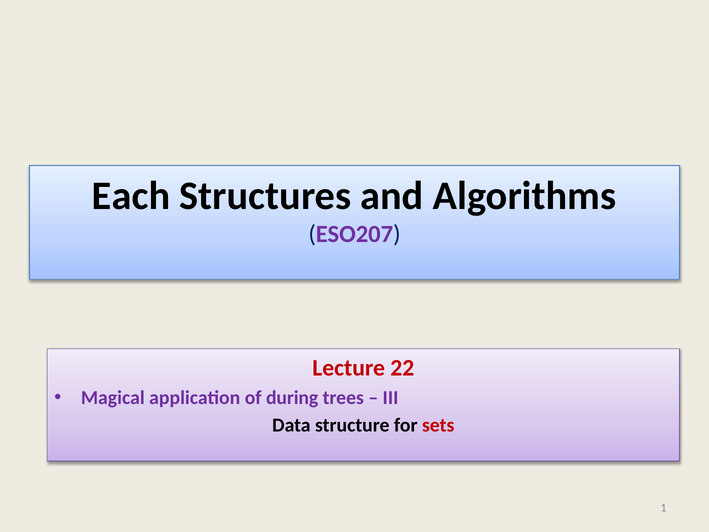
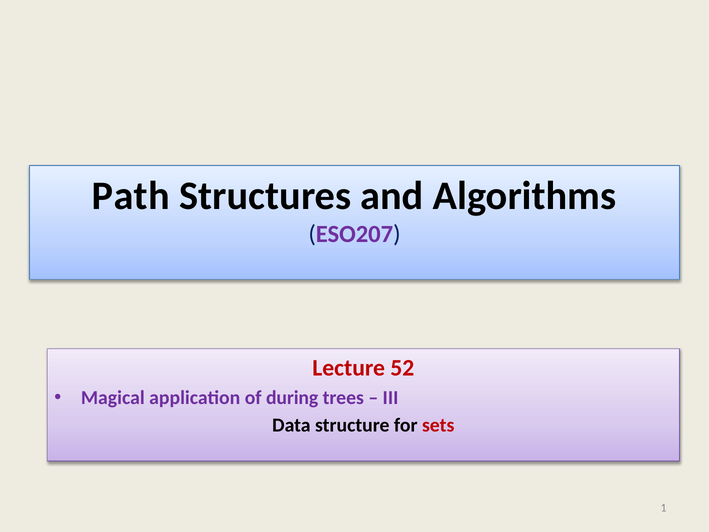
Each: Each -> Path (131, 196)
22: 22 -> 52 (402, 368)
